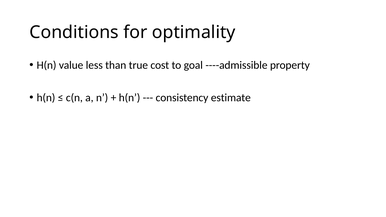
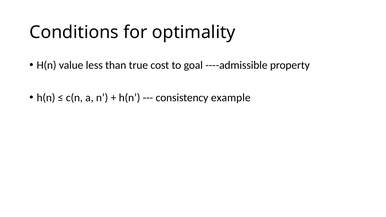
estimate: estimate -> example (231, 98)
